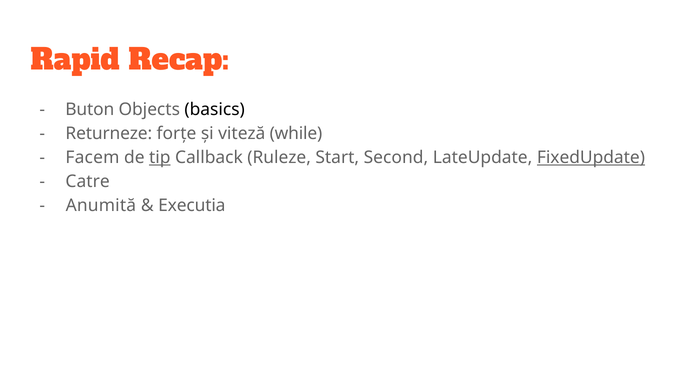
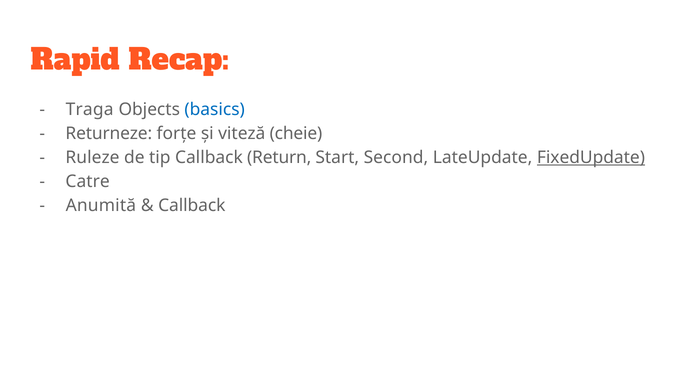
Buton: Buton -> Traga (90, 109)
basics colour: black -> blue (215, 109)
while: while -> cheie (296, 133)
Facem: Facem -> Ruleze (93, 157)
tip underline: present -> none (160, 157)
Ruleze: Ruleze -> Return (279, 157)
Executia: Executia -> Callback (192, 205)
